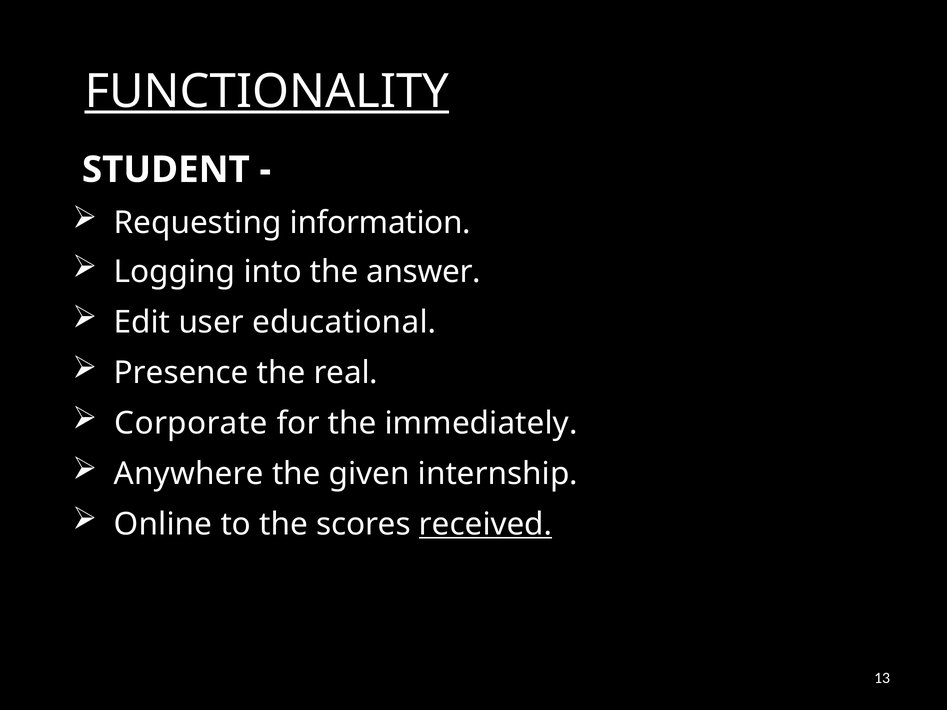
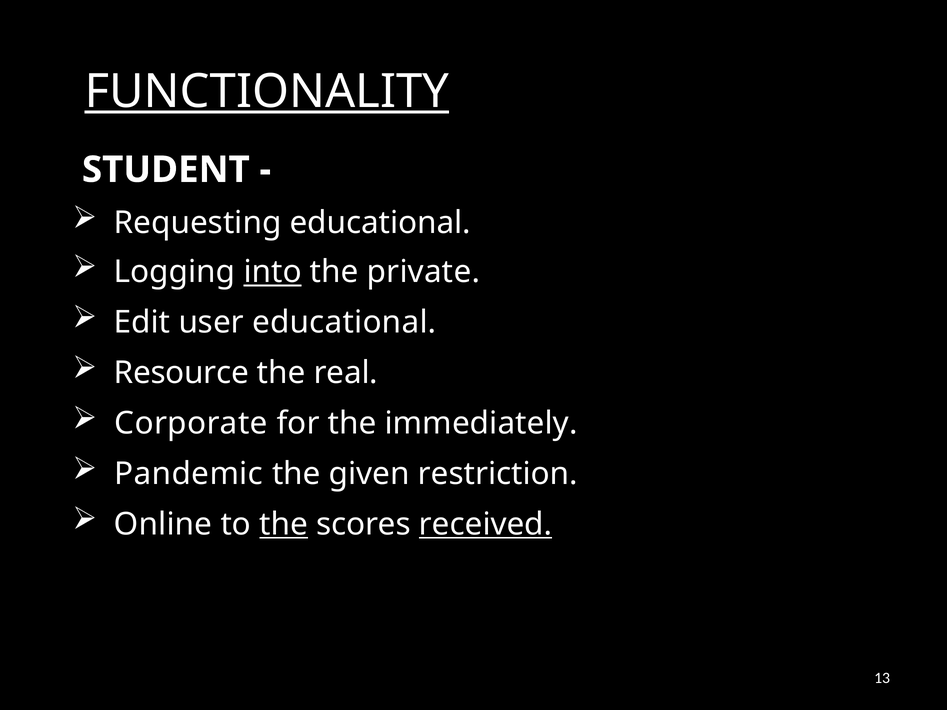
Requesting information: information -> educational (380, 223)
into underline: none -> present (273, 272)
answer: answer -> private (423, 272)
Presence: Presence -> Resource (181, 373)
Anywhere: Anywhere -> Pandemic (189, 474)
internship: internship -> restriction (498, 474)
the underline: none -> present (284, 524)
